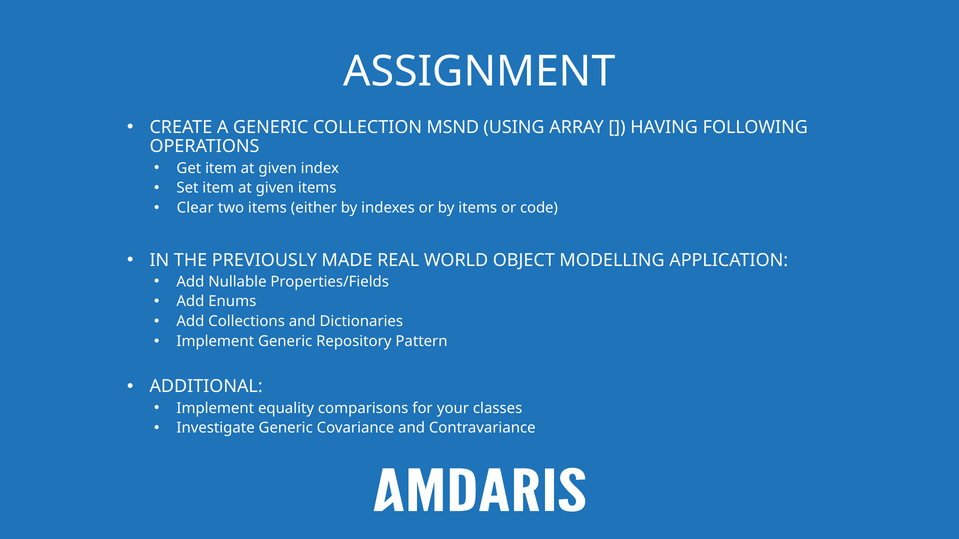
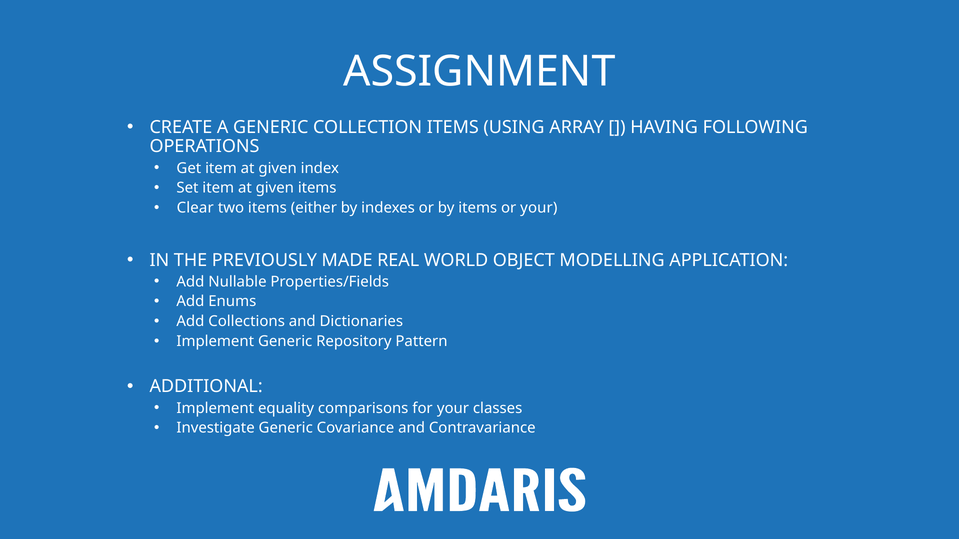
COLLECTION MSND: MSND -> ITEMS (453, 127)
or code: code -> your (539, 208)
